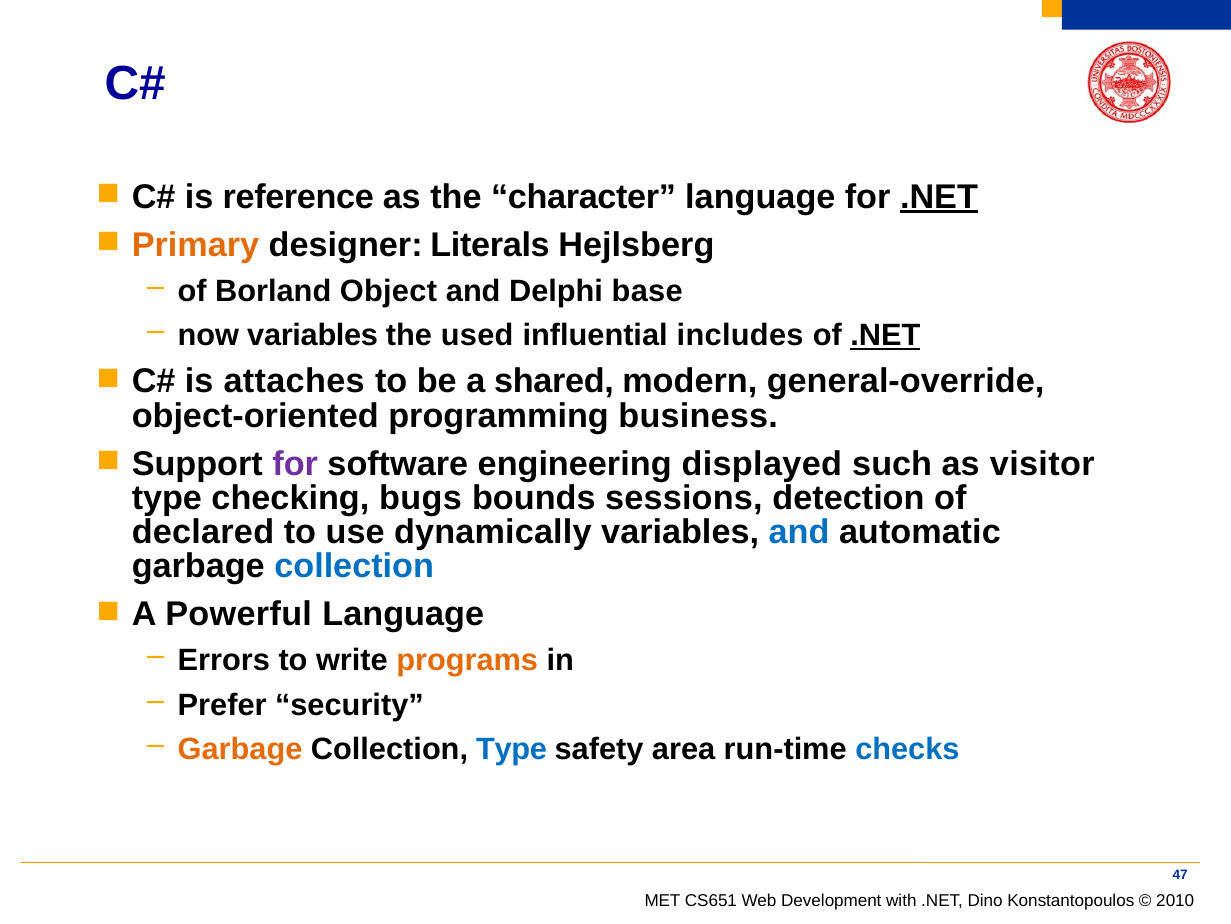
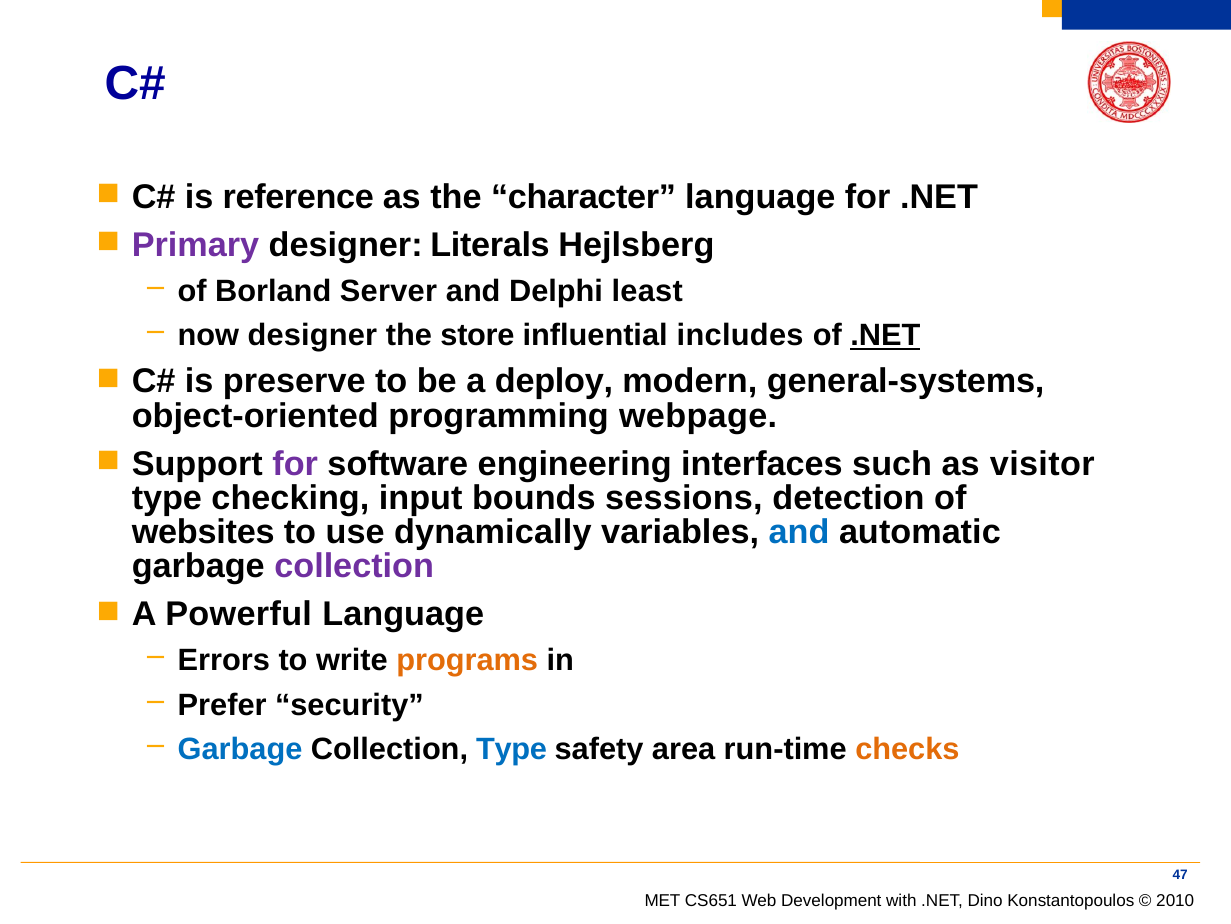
.NET underline: present -> none (939, 197)
Primary colour: orange -> purple (195, 245)
Object: Object -> Server (388, 291)
base: base -> least (647, 291)
now variables: variables -> designer (312, 335)
used: used -> store (477, 335)
attaches: attaches -> preserve (294, 381)
shared: shared -> deploy (554, 381)
general-override: general-override -> general-systems (906, 381)
business: business -> webpage (698, 415)
displayed: displayed -> interfaces (762, 463)
bugs: bugs -> input (421, 498)
declared: declared -> websites (203, 532)
collection colour: blue -> purple (354, 566)
Garbage colour: orange -> blue (240, 749)
checks colour: blue -> orange (907, 749)
